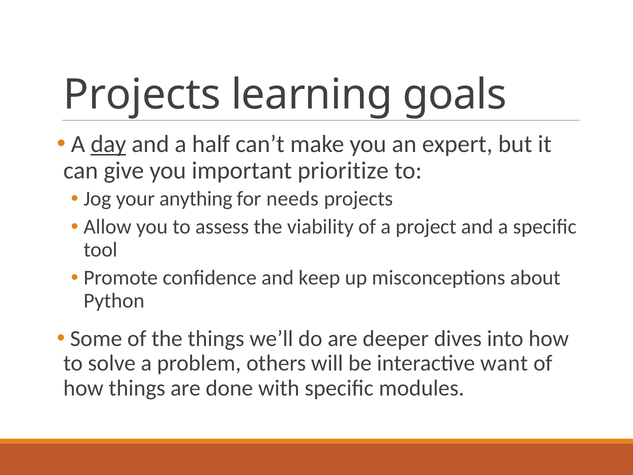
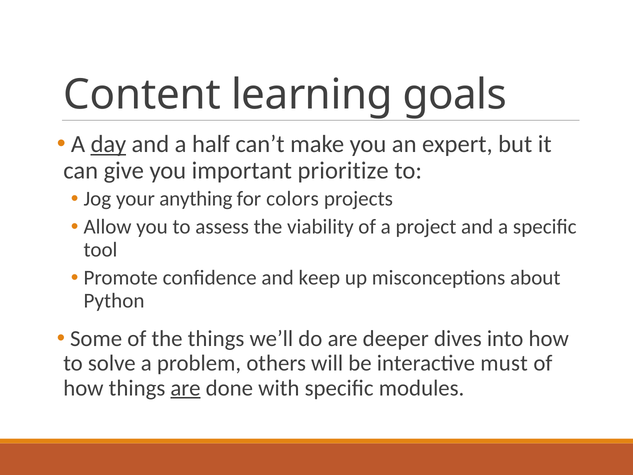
Projects: Projects -> Content (142, 95)
needs: needs -> colors (292, 199)
want: want -> must (504, 363)
are underline: none -> present (186, 388)
